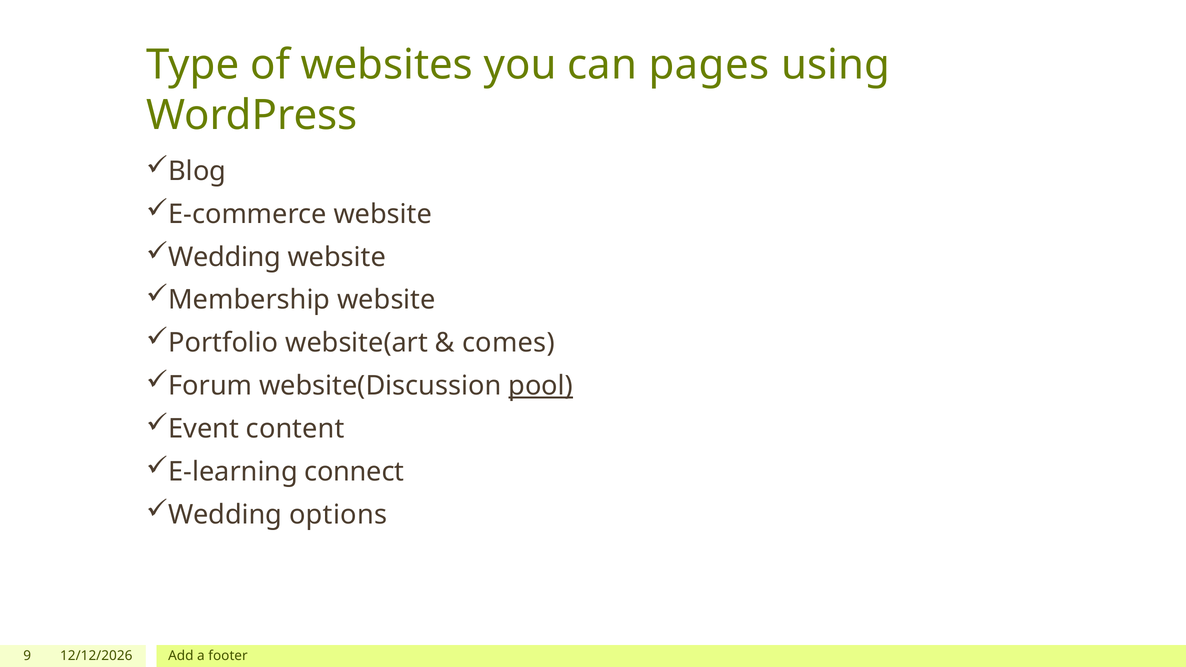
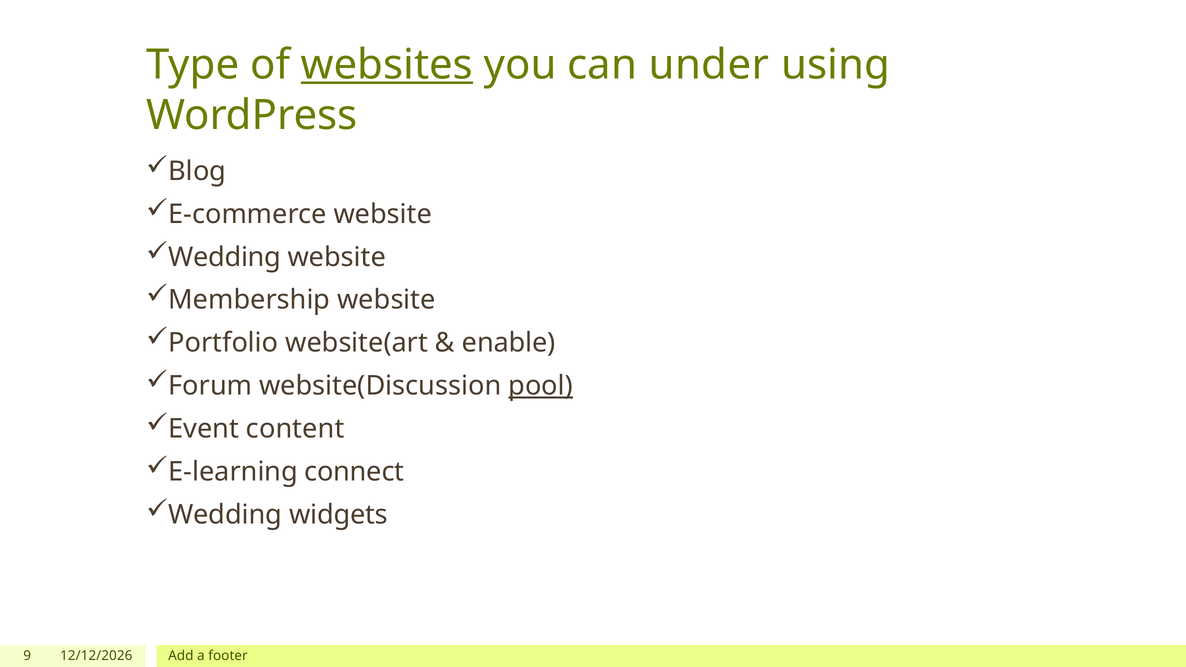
websites underline: none -> present (387, 65)
pages: pages -> under (709, 65)
comes: comes -> enable (509, 343)
options: options -> widgets (338, 515)
